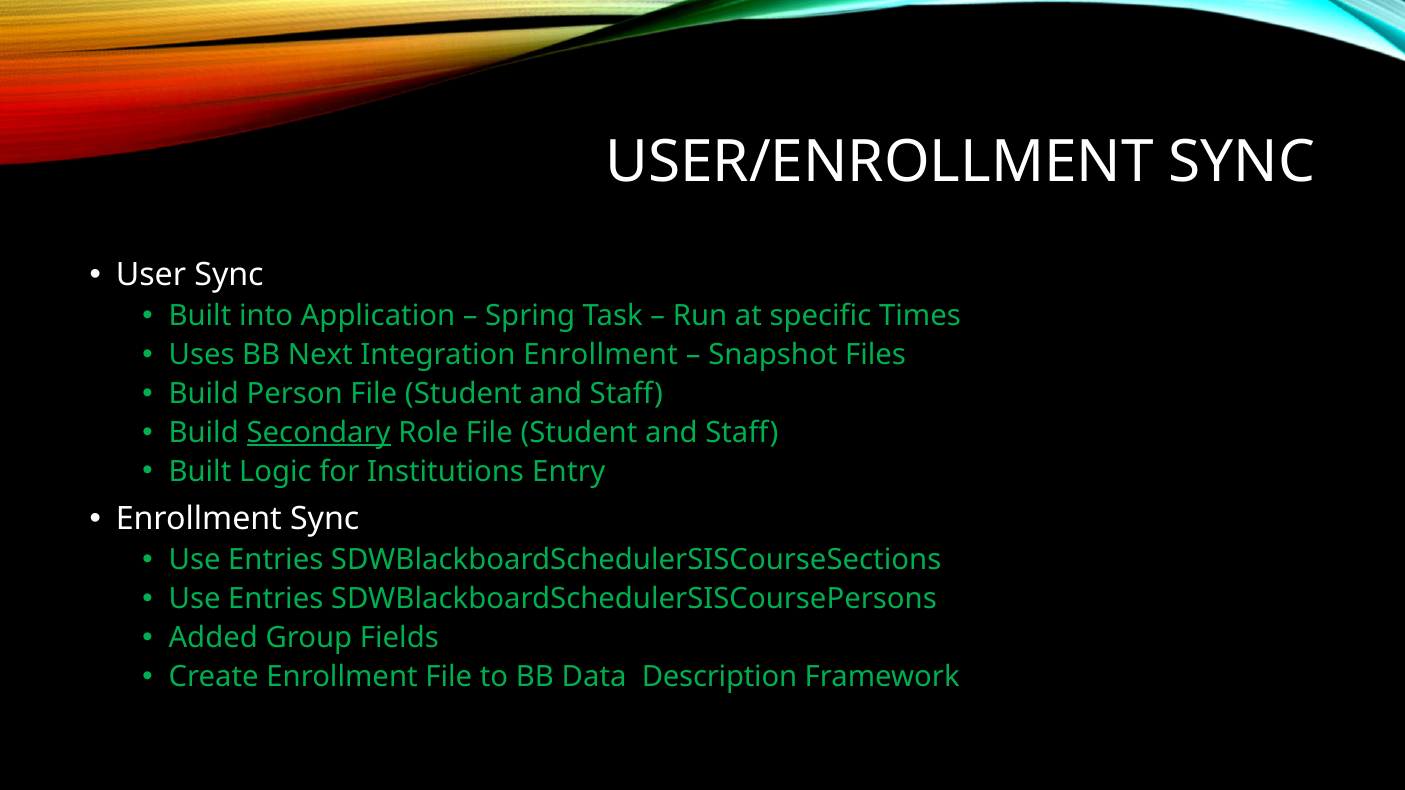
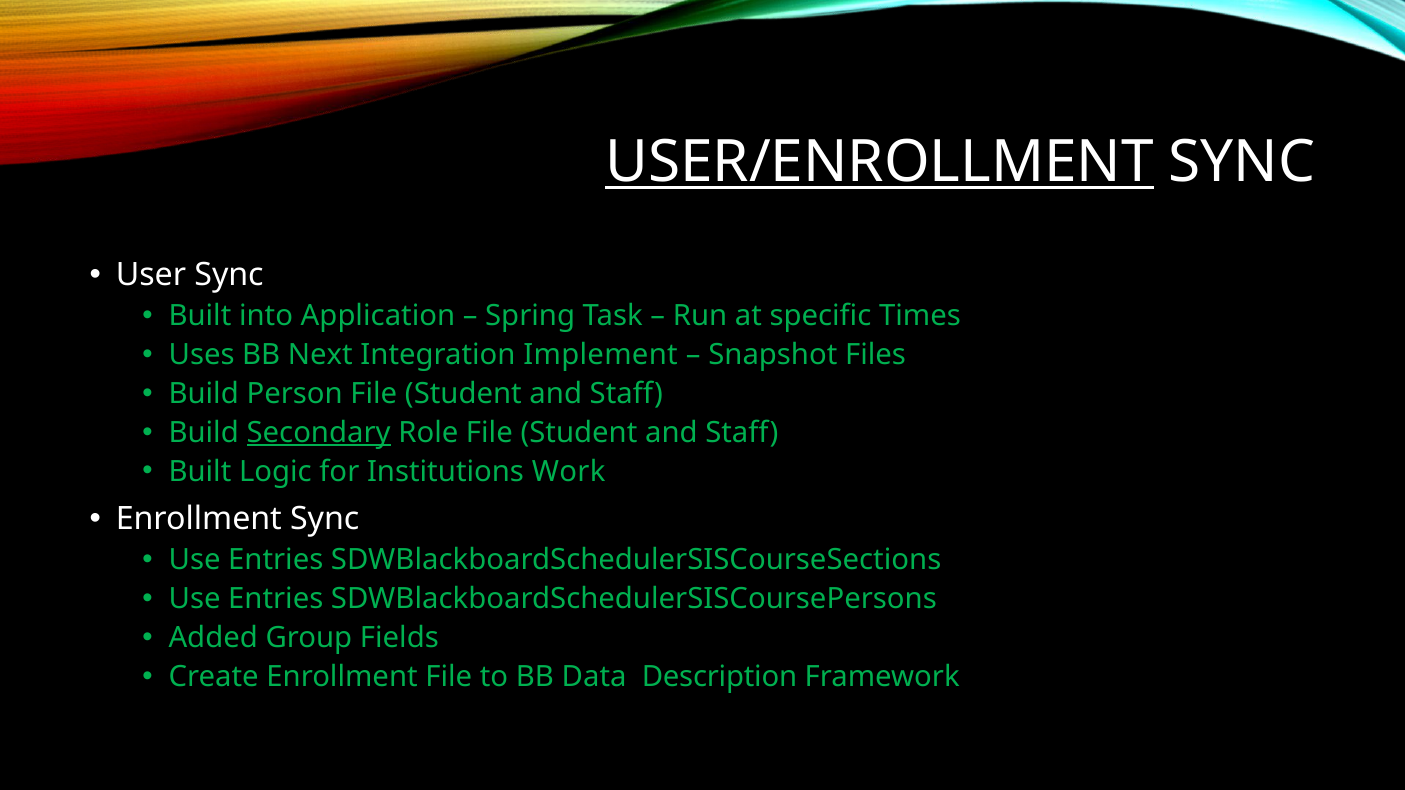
USER/ENROLLMENT underline: none -> present (880, 162)
Integration Enrollment: Enrollment -> Implement (601, 355)
Entry: Entry -> Work (569, 472)
